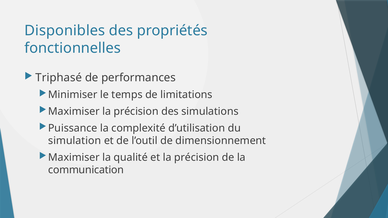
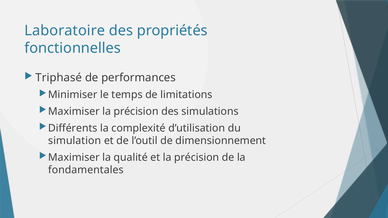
Disponibles: Disponibles -> Laboratoire (65, 31)
Puissance: Puissance -> Différents (73, 128)
communication: communication -> fondamentales (86, 170)
